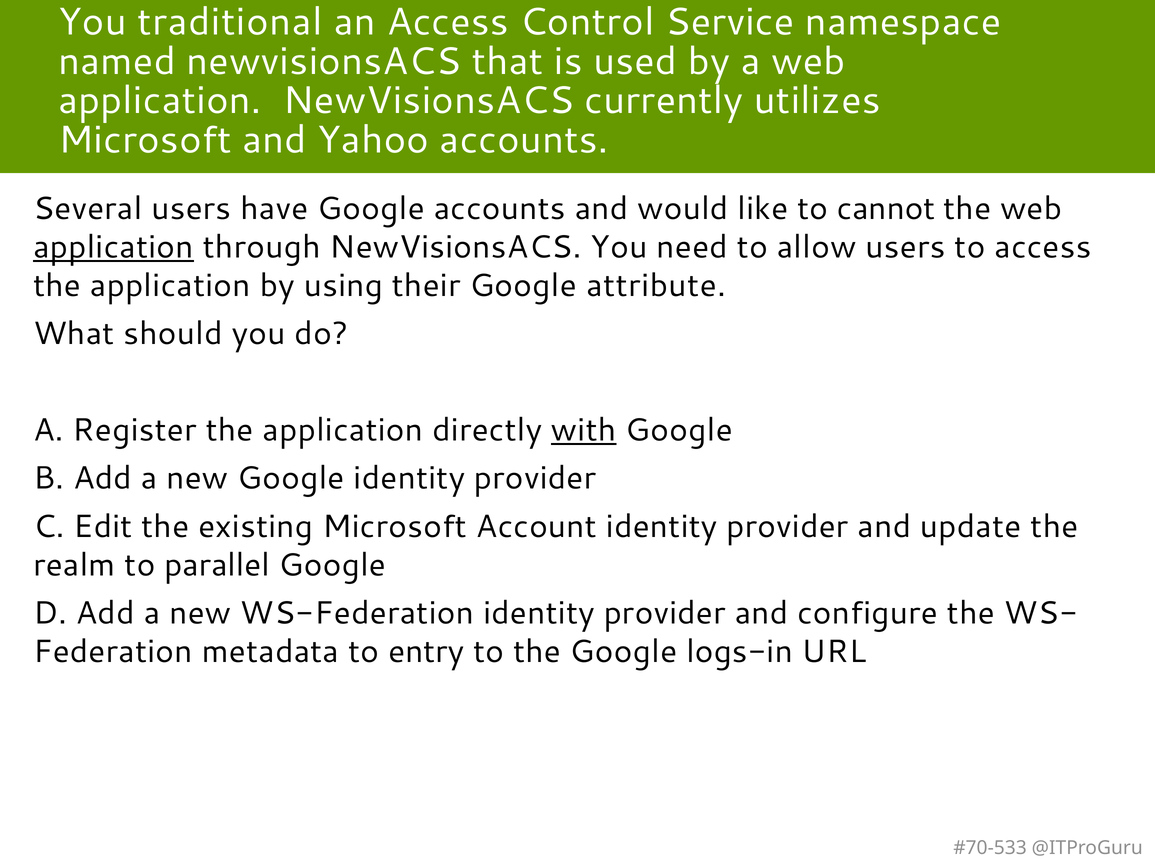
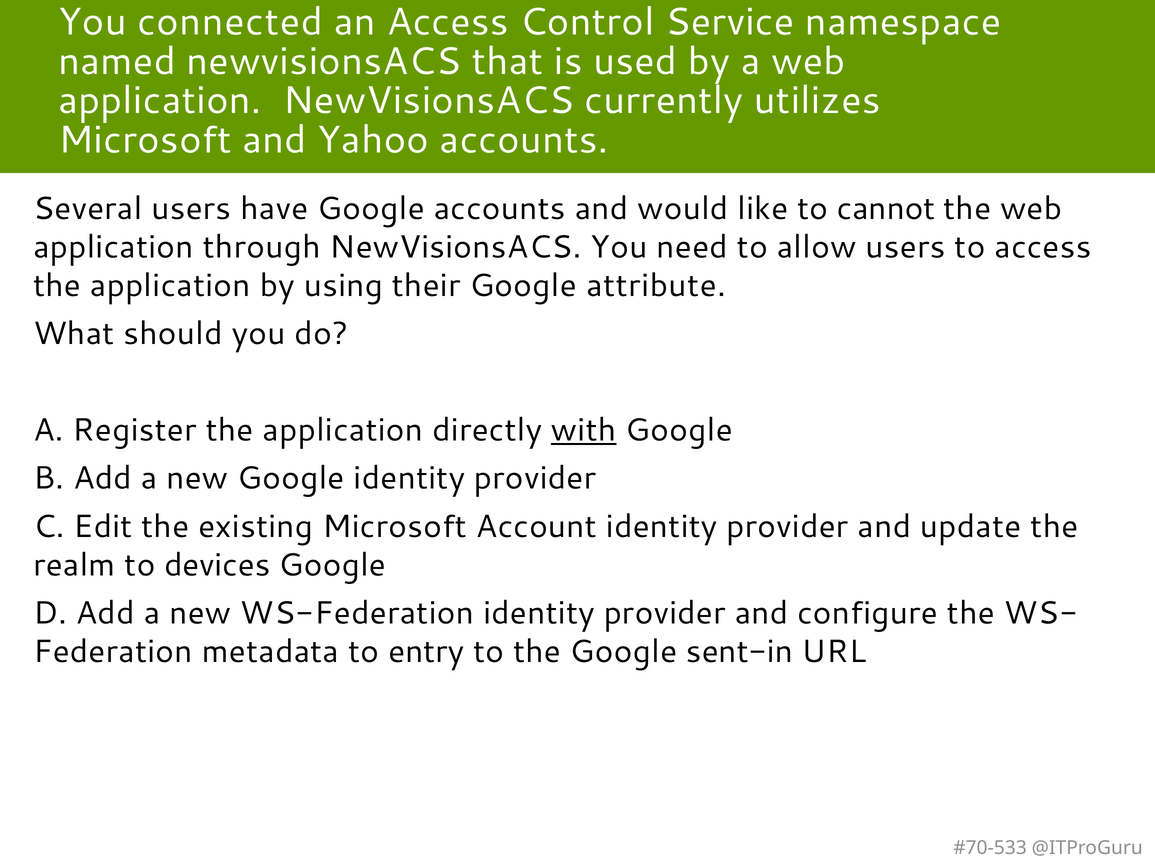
traditional: traditional -> connected (230, 22)
application underline: present -> none (113, 247)
parallel: parallel -> devices (217, 565)
logs-in: logs-in -> sent-in (740, 652)
